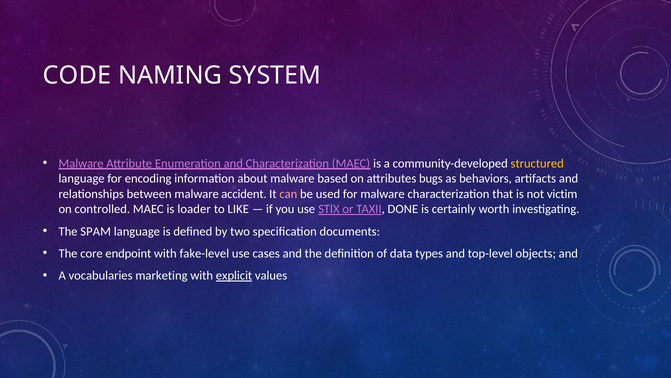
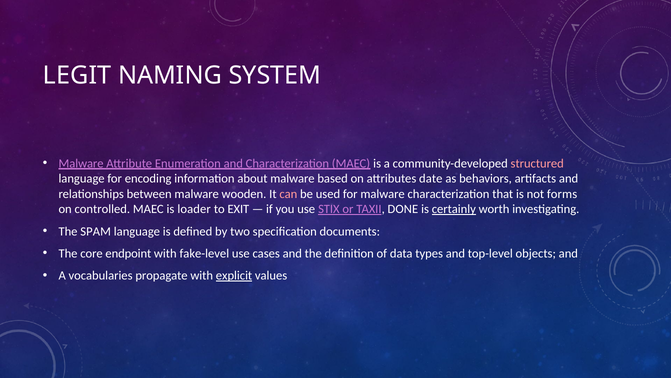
CODE: CODE -> LEGIT (77, 75)
structured colour: yellow -> pink (537, 163)
bugs: bugs -> date (431, 178)
accident: accident -> wooden (244, 194)
victim: victim -> forms (562, 194)
LIKE: LIKE -> EXIT (238, 209)
certainly underline: none -> present (454, 209)
marketing: marketing -> propagate (162, 275)
